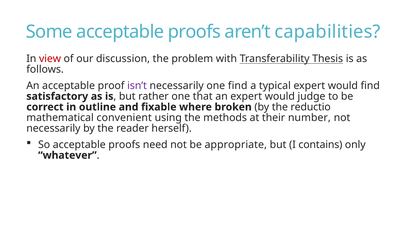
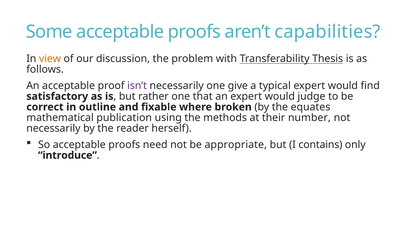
view colour: red -> orange (50, 59)
one find: find -> give (238, 86)
reductio: reductio -> equates (311, 107)
convenient: convenient -> publication (124, 118)
whatever: whatever -> introduce (67, 155)
